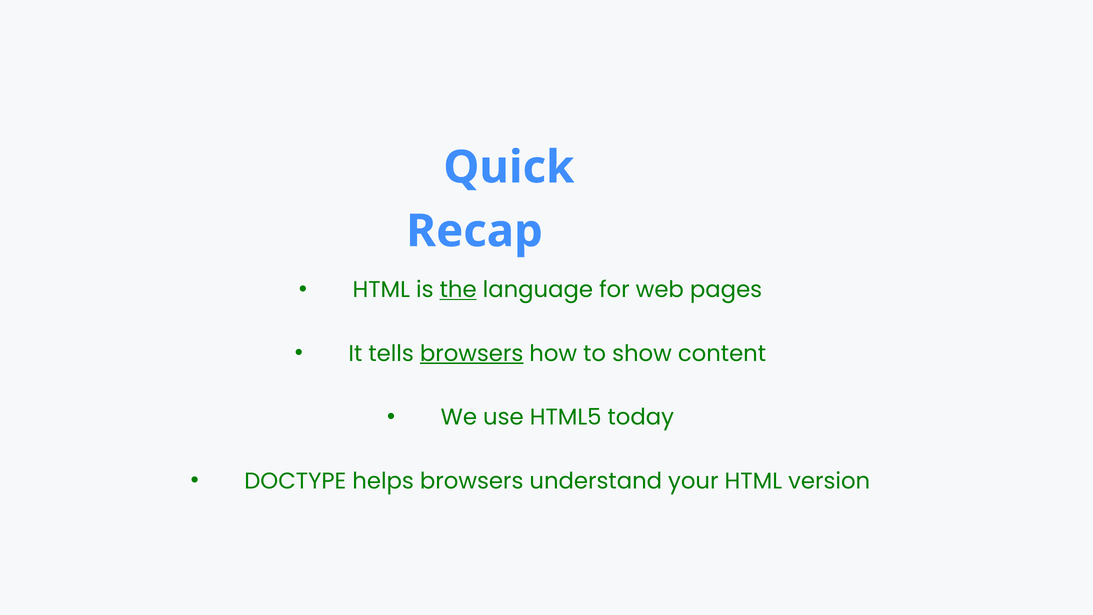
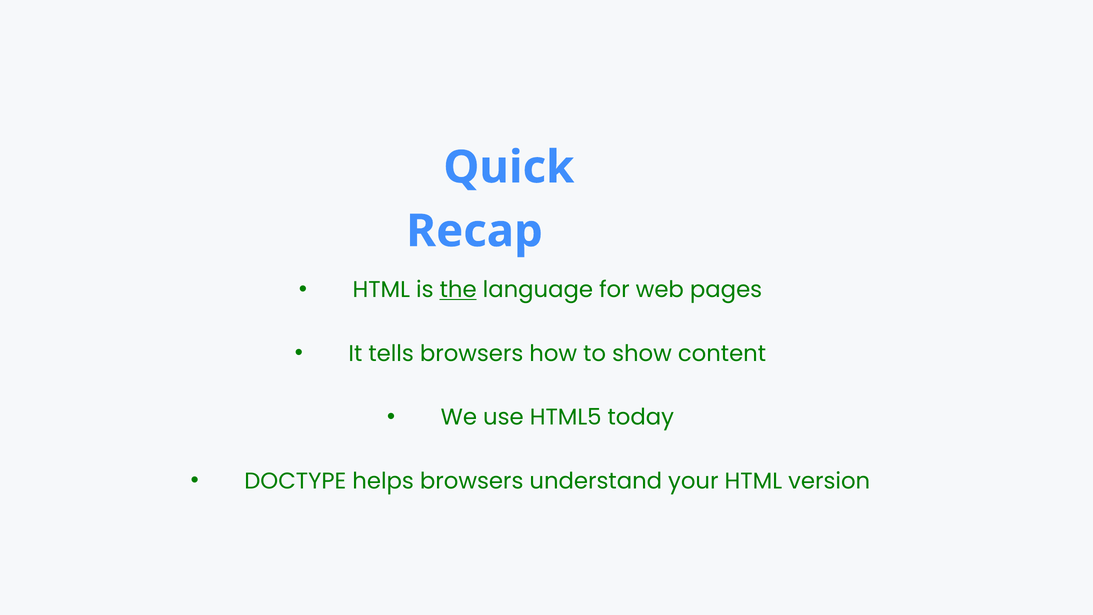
browsers underline: present -> none (472, 353)
